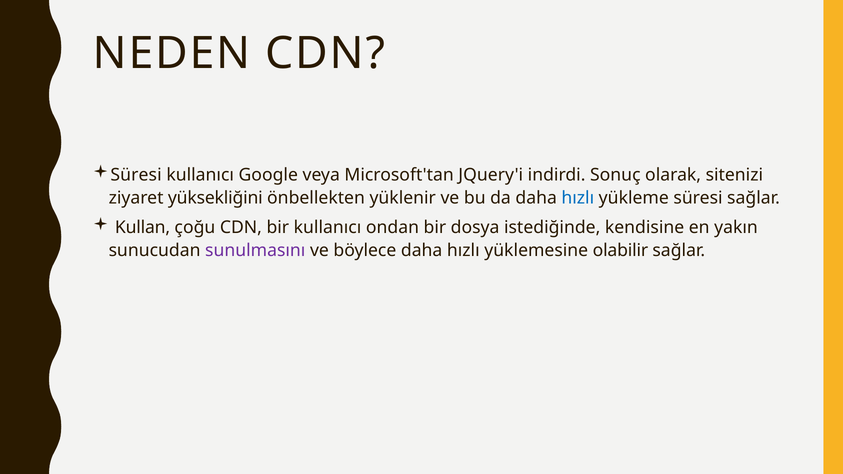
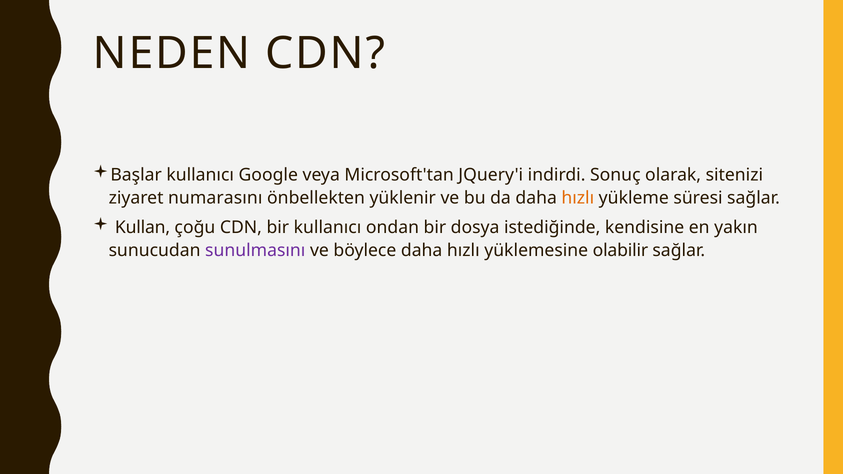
Süresi: Süresi -> Başlar (136, 175)
yüksekliğini: yüksekliğini -> numarasını (215, 198)
hızlı colour: blue -> orange (578, 198)
